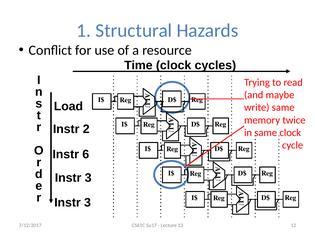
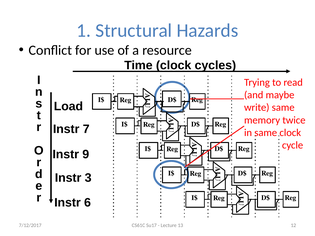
2: 2 -> 7 (86, 129)
6: 6 -> 9 (86, 155)
3: 3 -> 6 (87, 203)
